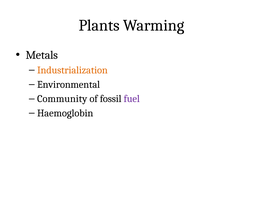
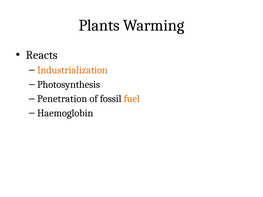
Metals: Metals -> Reacts (42, 55)
Environmental: Environmental -> Photosynthesis (69, 85)
Community: Community -> Penetration (62, 99)
fuel colour: purple -> orange (132, 99)
